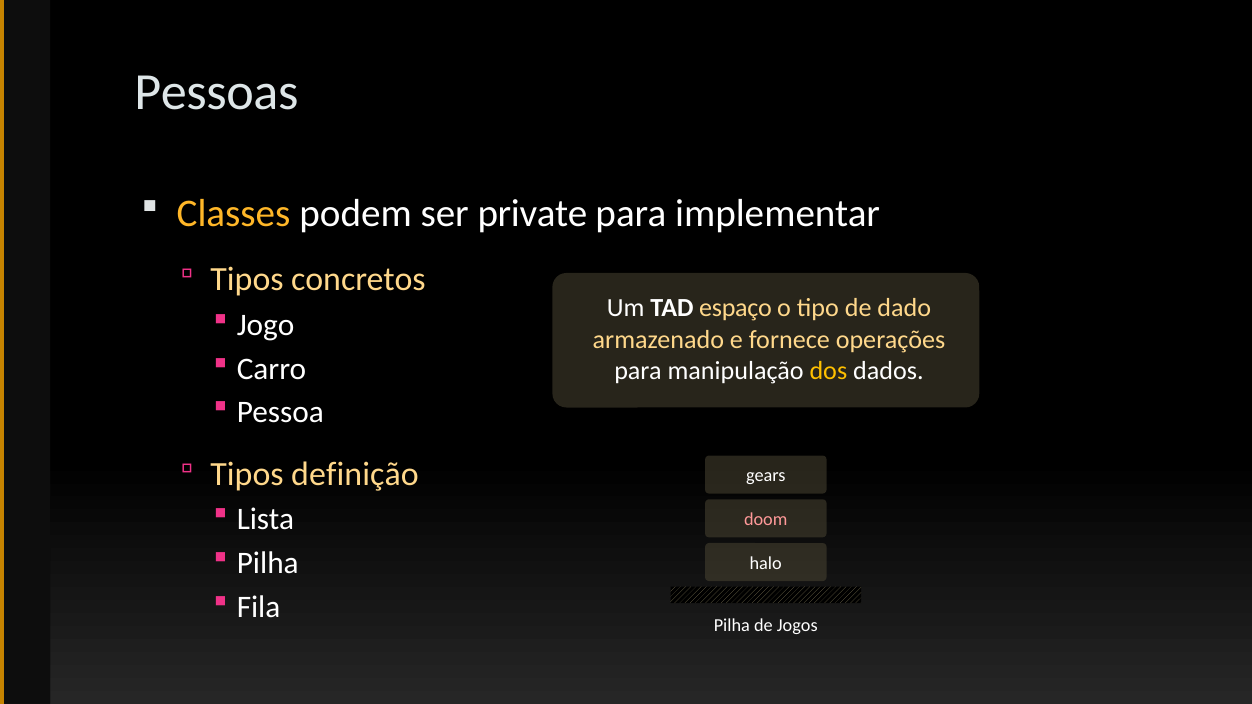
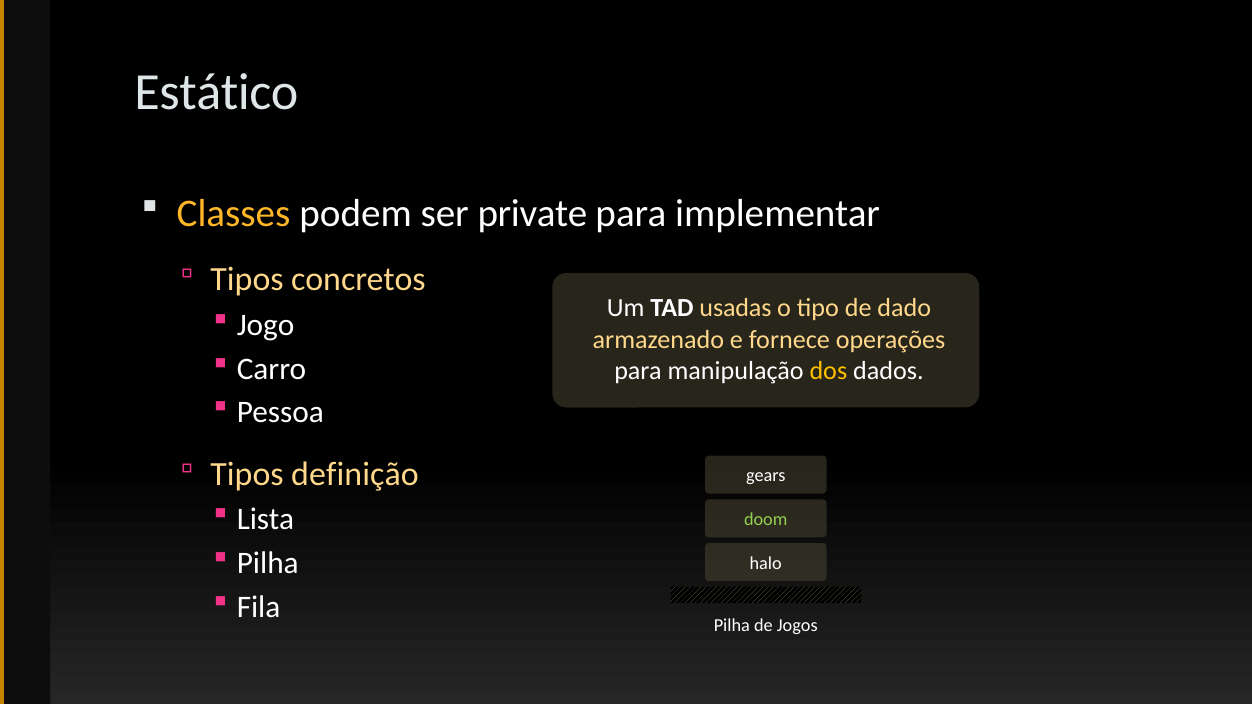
Pessoas: Pessoas -> Estático (216, 92)
espaço: espaço -> usadas (735, 308)
doom colour: pink -> light green (766, 520)
